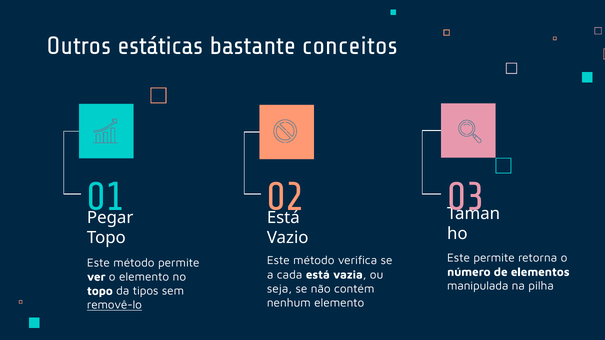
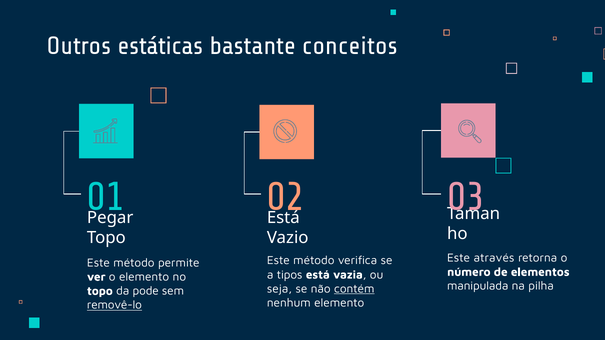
Este permite: permite -> através (494, 258)
cada: cada -> tipos (290, 275)
contém underline: none -> present (354, 289)
tipos: tipos -> pode (146, 291)
